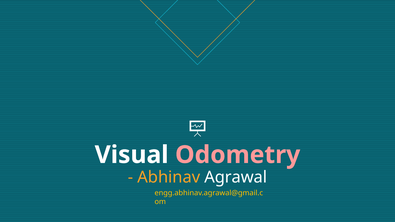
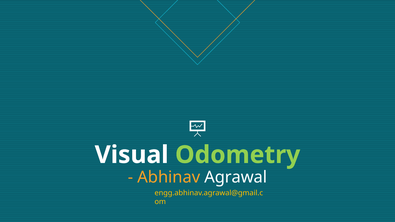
Odometry colour: pink -> light green (238, 155)
